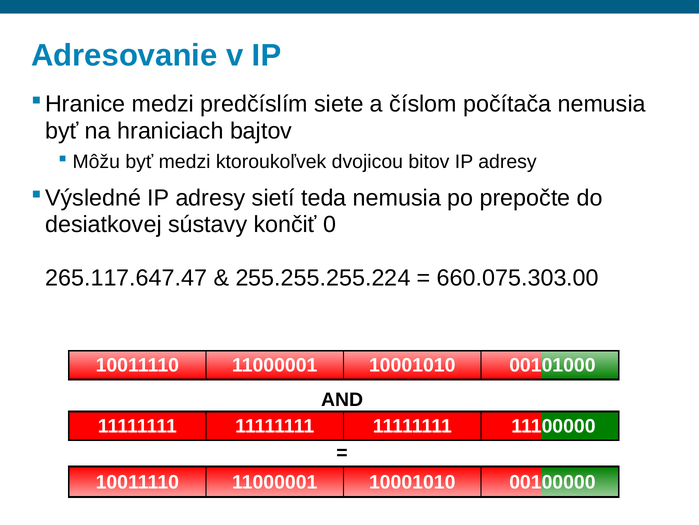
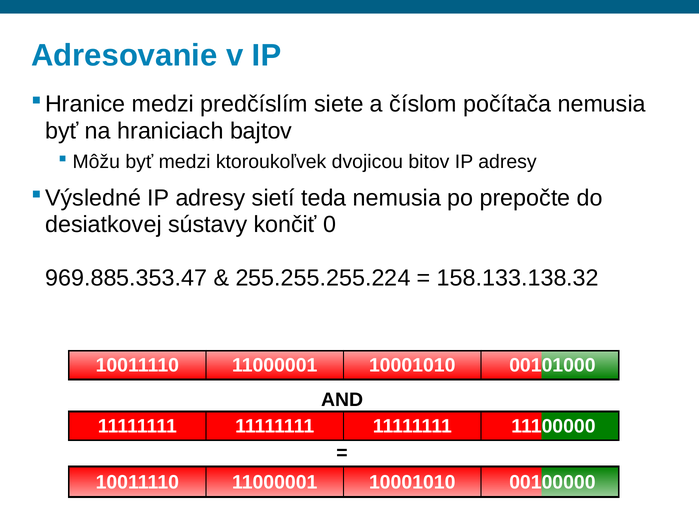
265.117.647.47: 265.117.647.47 -> 969.885.353.47 (126, 277)
660.075.303.00: 660.075.303.00 -> 158.133.138.32 (518, 277)
